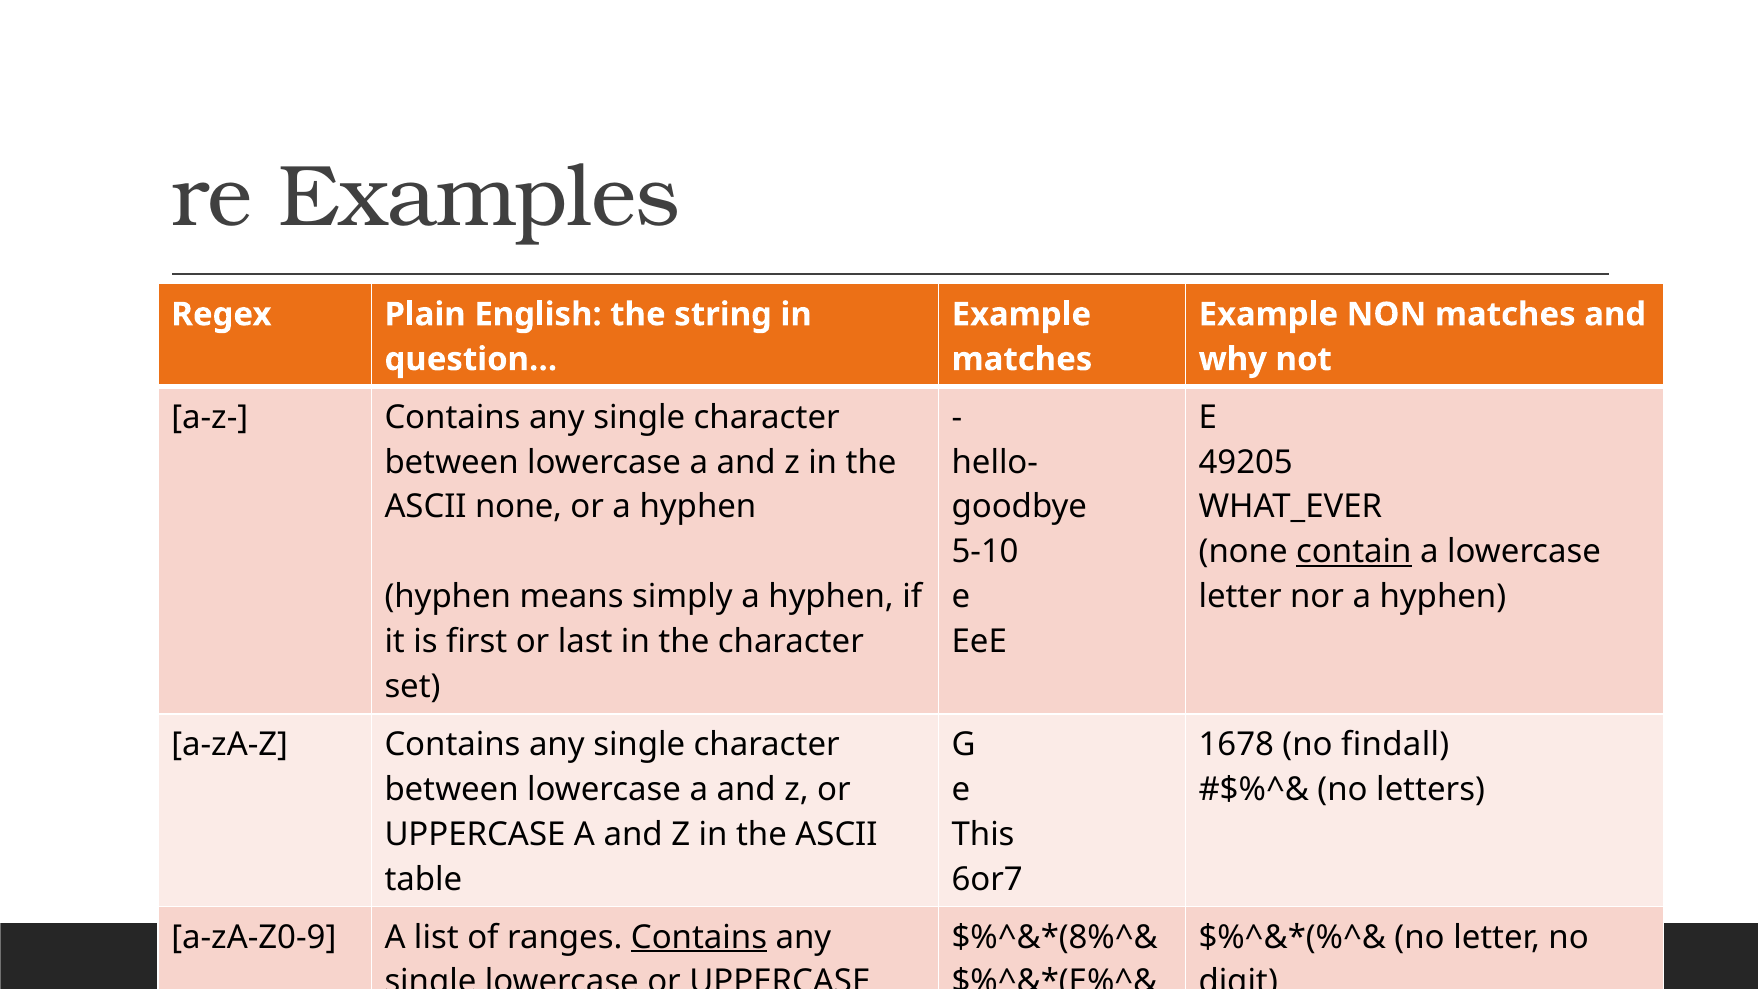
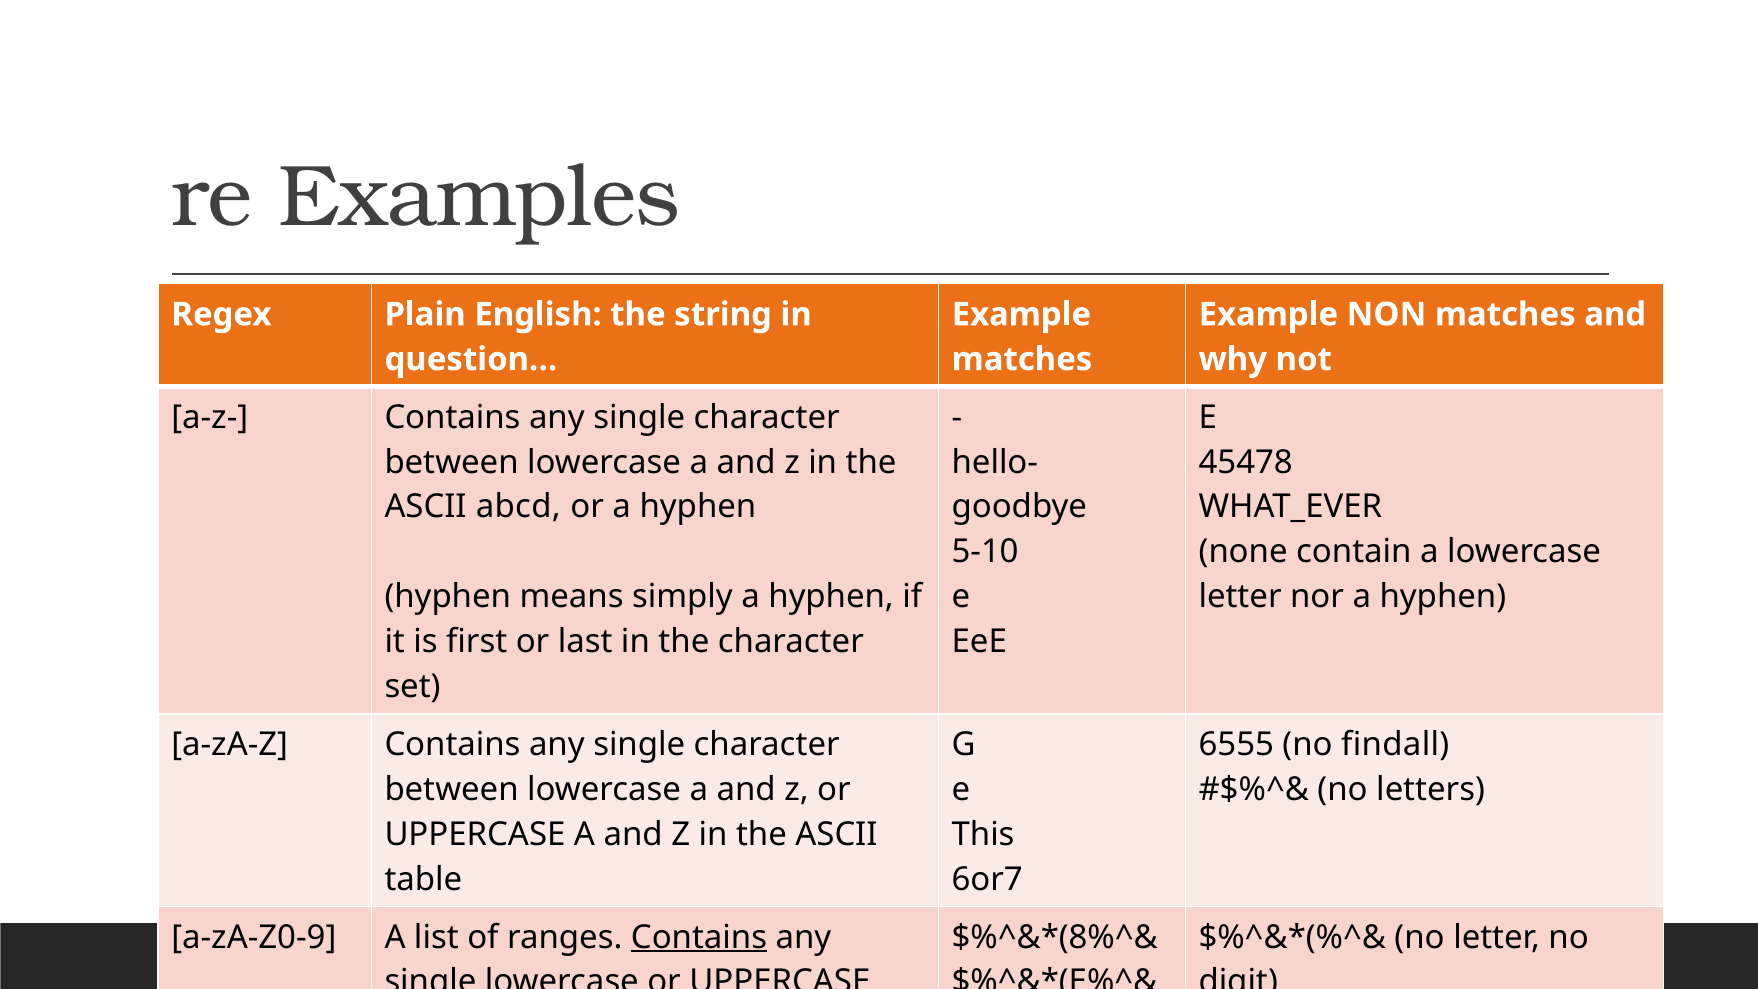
49205: 49205 -> 45478 (1246, 462)
ASCII none: none -> abcd (518, 507)
contain underline: present -> none (1354, 552)
1678: 1678 -> 6555 (1236, 745)
